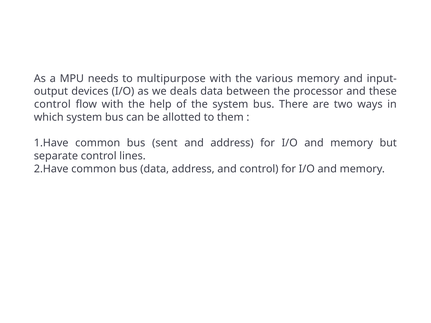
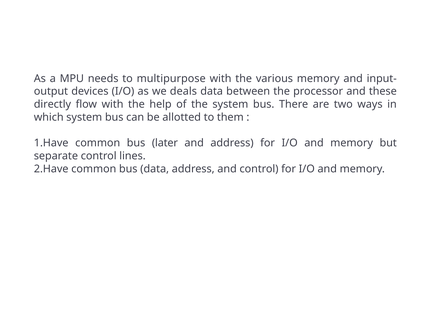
control: control -> directly (52, 104)
sent: sent -> later (165, 143)
